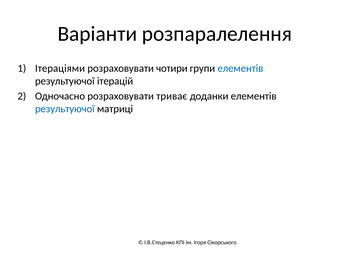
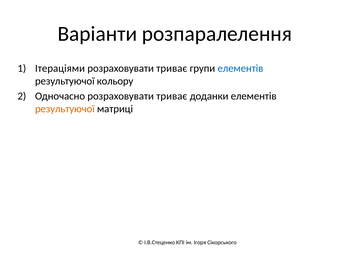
чотири: чотири -> триває (172, 68)
ітерацій: ітерацій -> кольору (115, 81)
результуючої colour: blue -> orange (65, 109)
